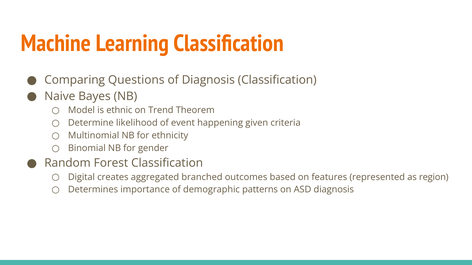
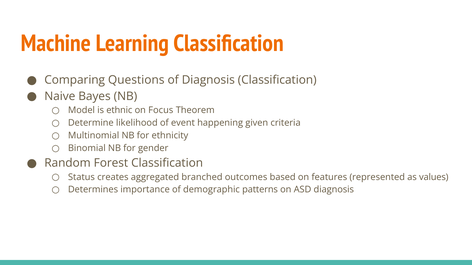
Trend: Trend -> Focus (161, 110)
Digital: Digital -> Status (81, 177)
region: region -> values (434, 177)
